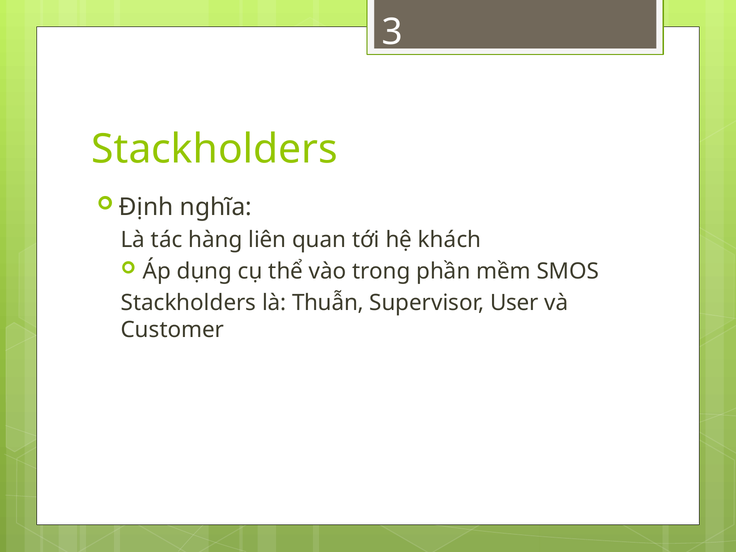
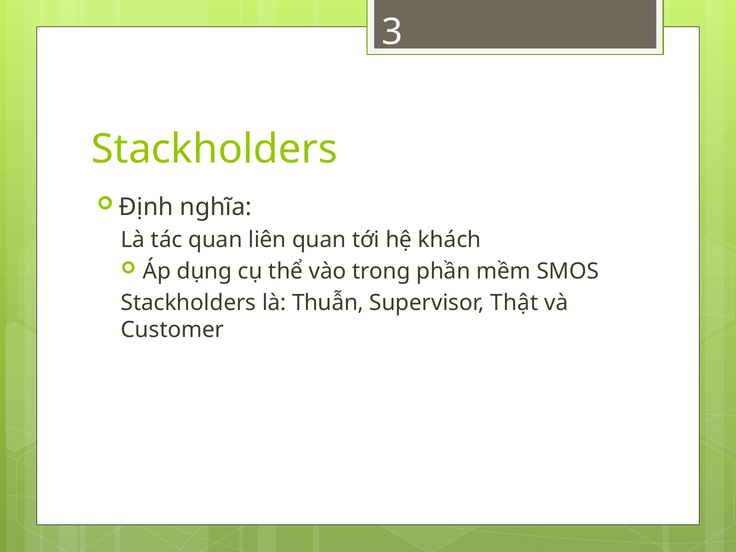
tác hàng: hàng -> quan (215, 240)
User: User -> Thật (514, 303)
